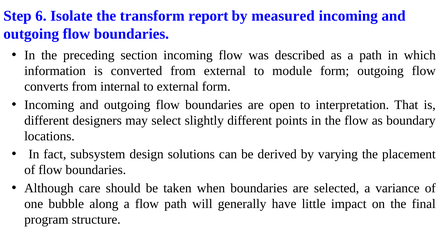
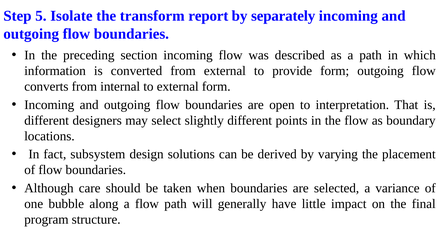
6: 6 -> 5 (41, 16)
measured: measured -> separately (283, 16)
module: module -> provide (292, 71)
